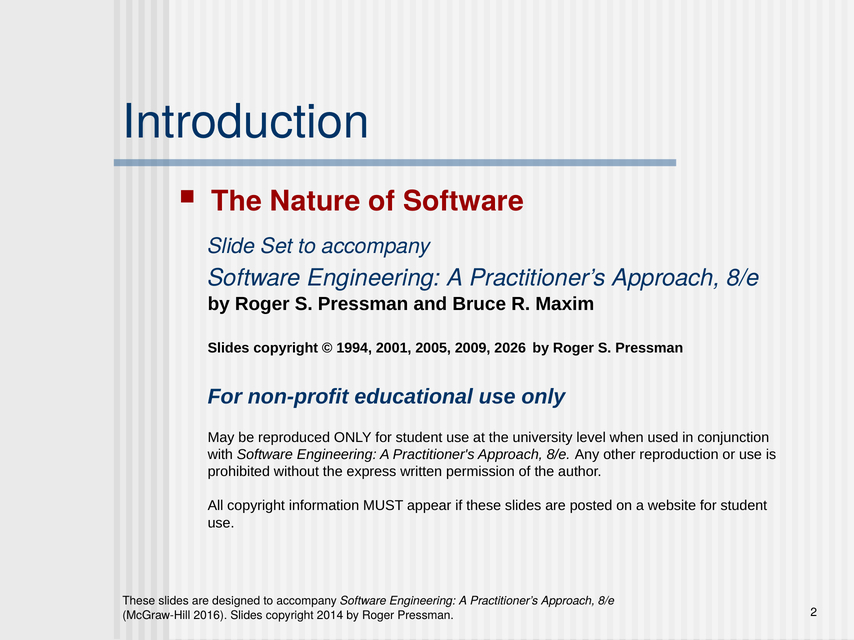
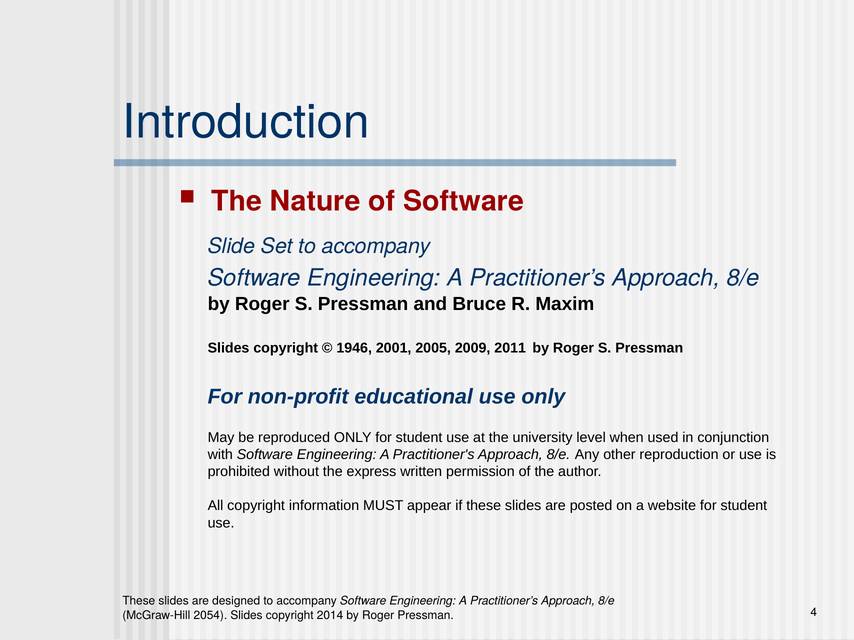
1994: 1994 -> 1946 (354, 348)
2026: 2026 -> 2011 (510, 348)
2016: 2016 -> 2054 (210, 616)
2: 2 -> 4 (814, 613)
